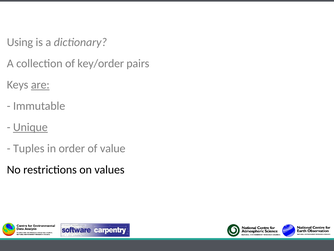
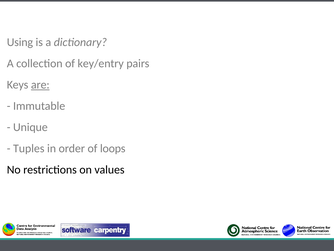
key/order: key/order -> key/entry (101, 63)
Unique underline: present -> none (30, 127)
value: value -> loops (113, 148)
